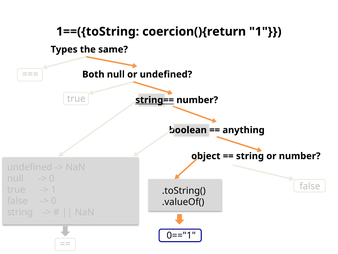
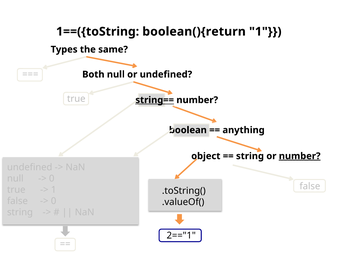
coercion(){return: coercion(){return -> boolean(){return (194, 32)
number underline: none -> present (300, 156)
0=="1: 0=="1 -> 2=="1 (181, 235)
